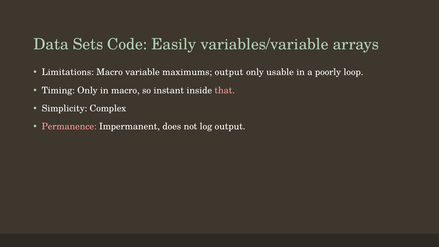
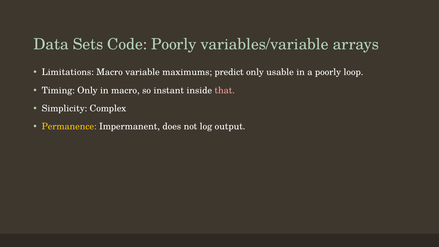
Code Easily: Easily -> Poorly (174, 44)
maximums output: output -> predict (229, 72)
Permanence colour: pink -> yellow (69, 127)
